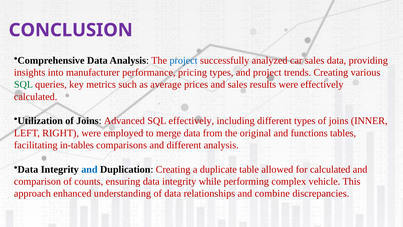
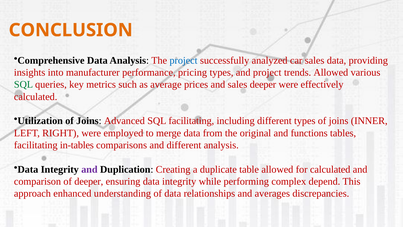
CONCLUSION colour: purple -> orange (71, 30)
trends Creating: Creating -> Allowed (331, 72)
sales results: results -> deeper (263, 85)
SQL effectively: effectively -> facilitating (191, 121)
and colour: blue -> purple (89, 169)
of counts: counts -> deeper (89, 181)
vehicle: vehicle -> depend (324, 181)
combine: combine -> averages (272, 193)
